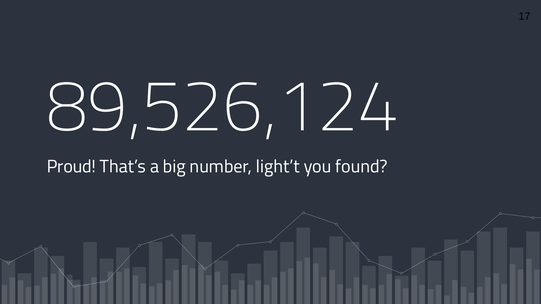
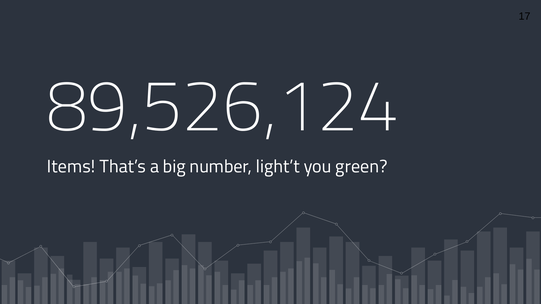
Proud: Proud -> Items (71, 167)
found: found -> green (361, 167)
